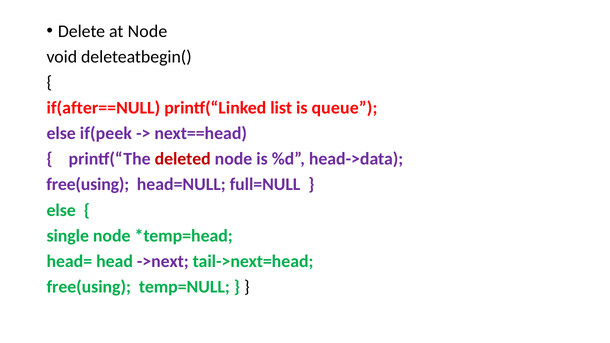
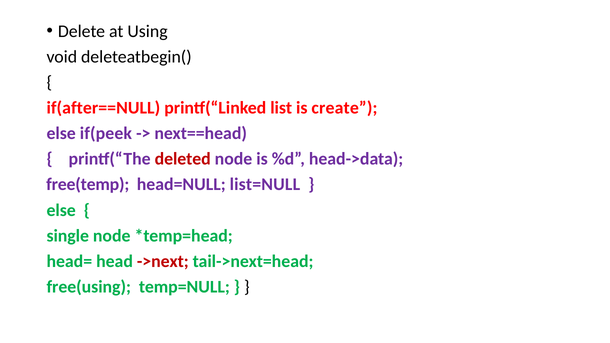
at Node: Node -> Using (148, 31)
queue: queue -> create (344, 108)
free(using: free(using -> free(temp (88, 185)
full=NULL: full=NULL -> list=NULL (265, 185)
->next colour: purple -> red (163, 261)
